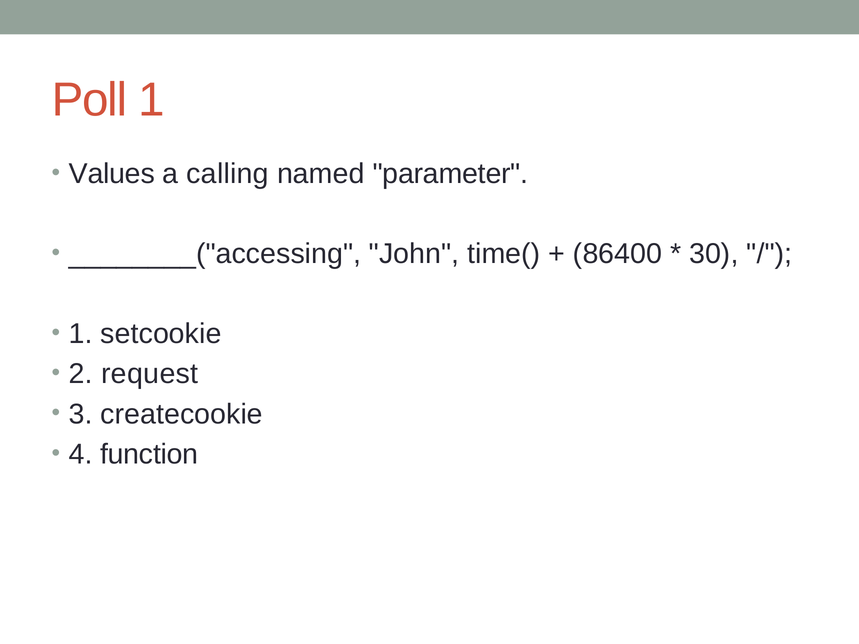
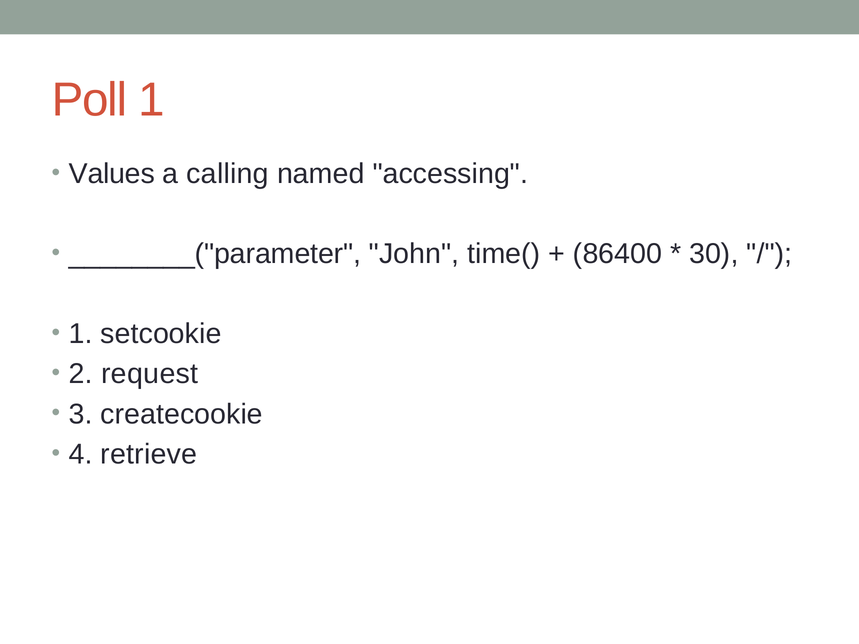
parameter: parameter -> accessing (450, 174)
________("accessing: ________("accessing -> ________("parameter (215, 254)
function: function -> retrieve (149, 454)
